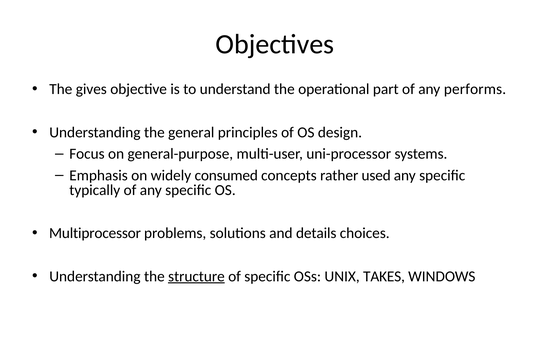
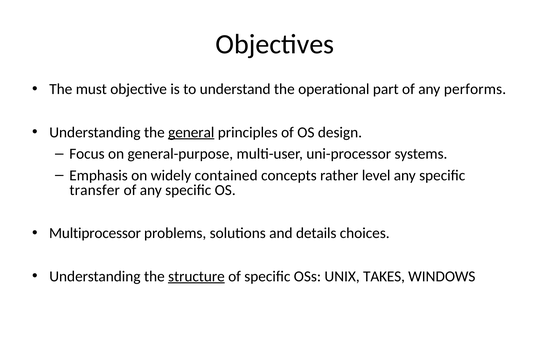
gives: gives -> must (91, 89)
general underline: none -> present (191, 132)
consumed: consumed -> contained (226, 175)
used: used -> level (376, 175)
typically: typically -> transfer (95, 190)
